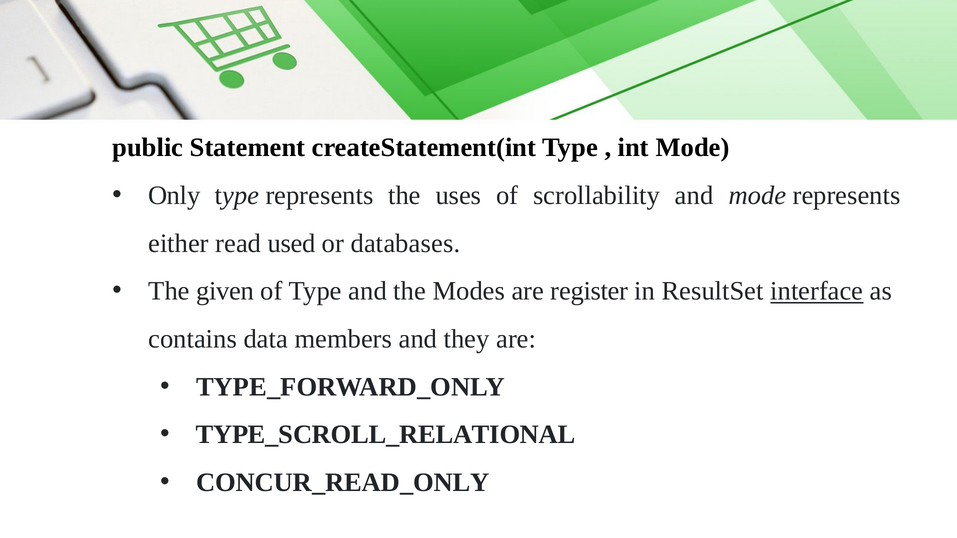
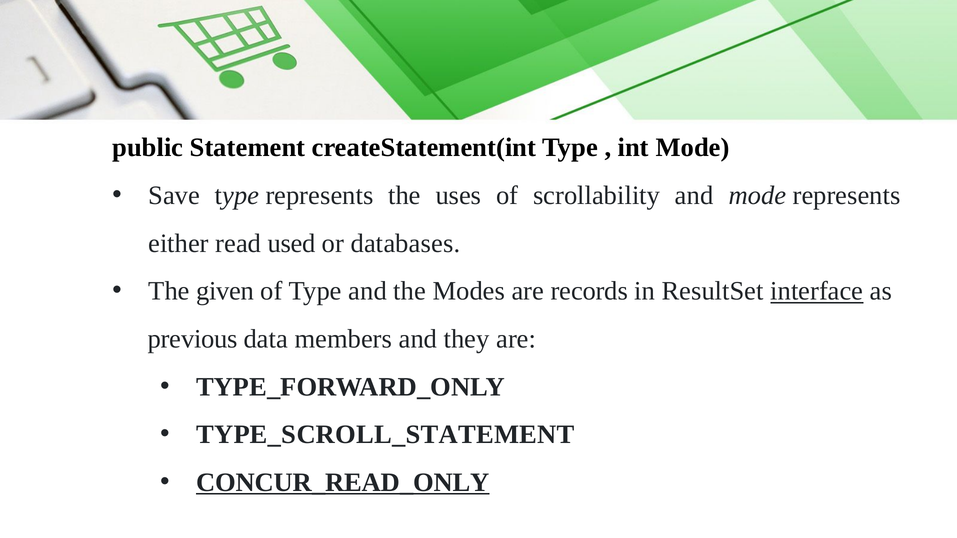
Only: Only -> Save (174, 196)
register: register -> records (589, 291)
contains: contains -> previous (193, 339)
TYPE_SCROLL_RELATIONAL: TYPE_SCROLL_RELATIONAL -> TYPE_SCROLL_STATEMENT (385, 435)
CONCUR_READ_ONLY underline: none -> present (343, 483)
